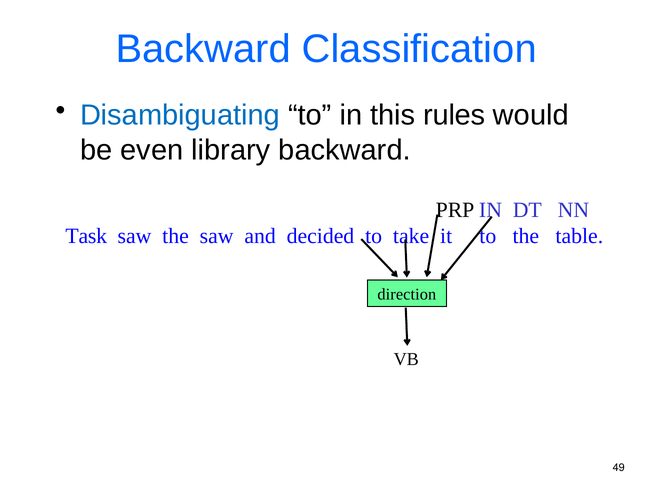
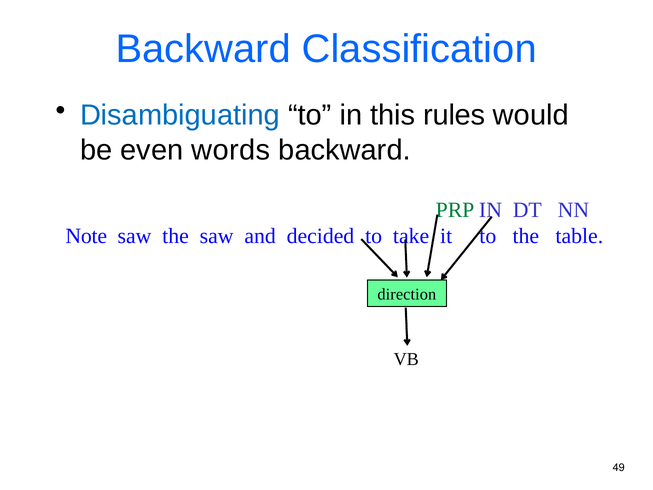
library: library -> words (231, 150)
PRP colour: black -> green (455, 210)
Task: Task -> Note (86, 236)
